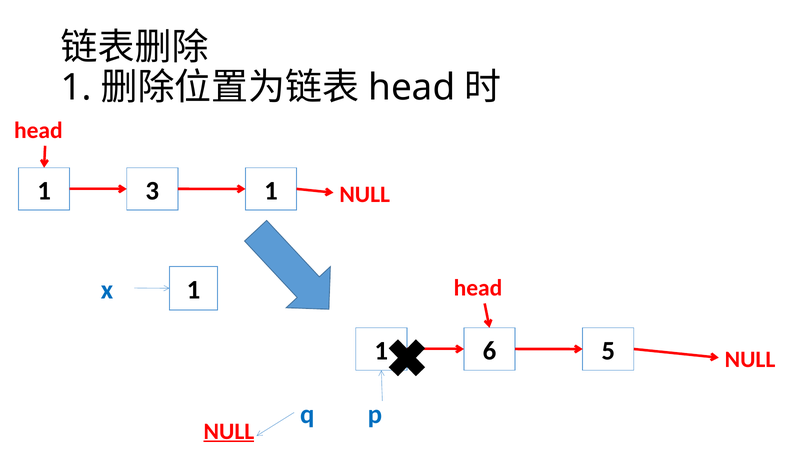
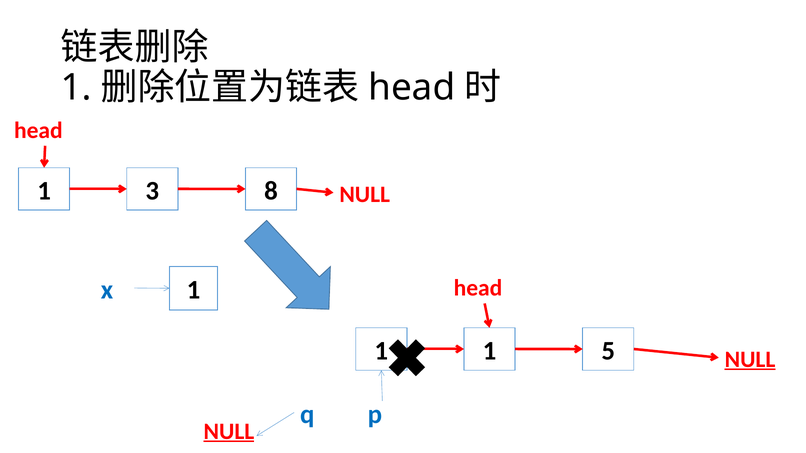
3 1: 1 -> 8 (271, 191)
1 6: 6 -> 1 (489, 351)
NULL underline: none -> present (750, 360)
